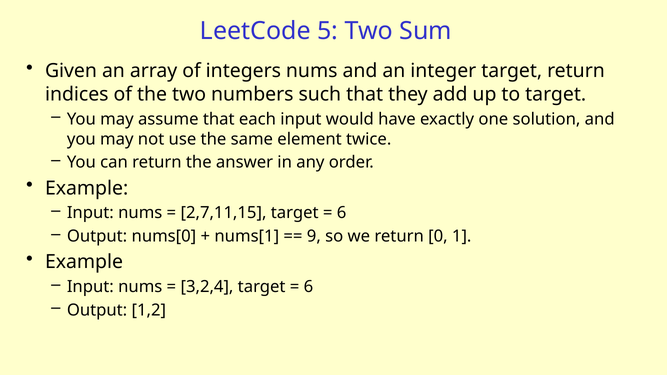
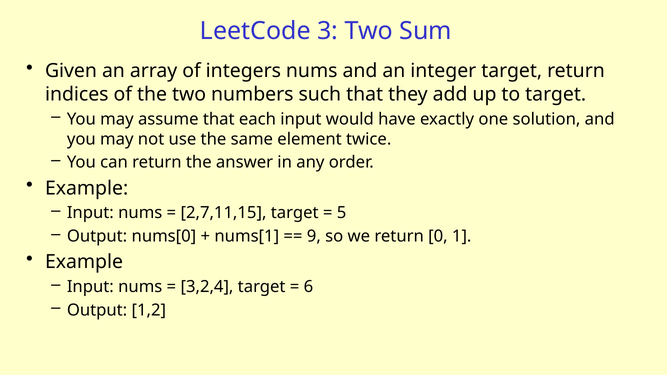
5: 5 -> 3 (328, 31)
6: 6 -> 5 (342, 213)
